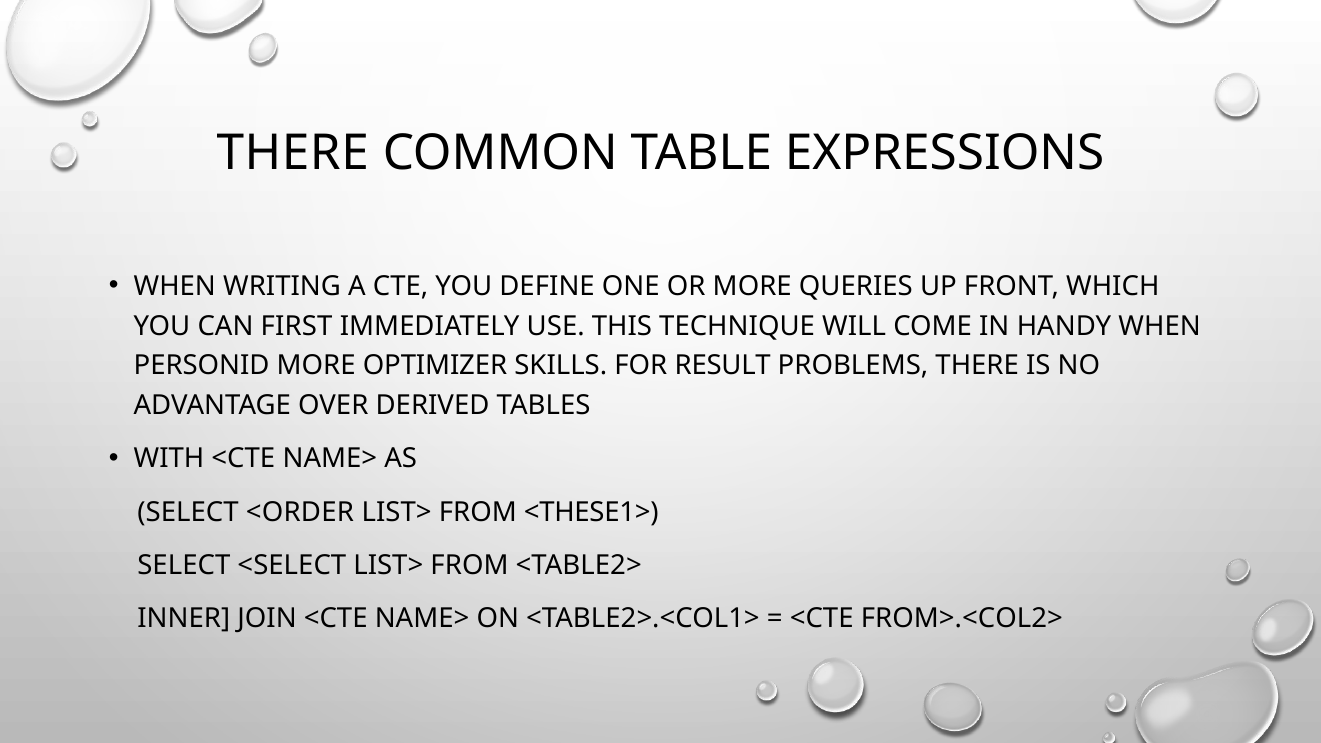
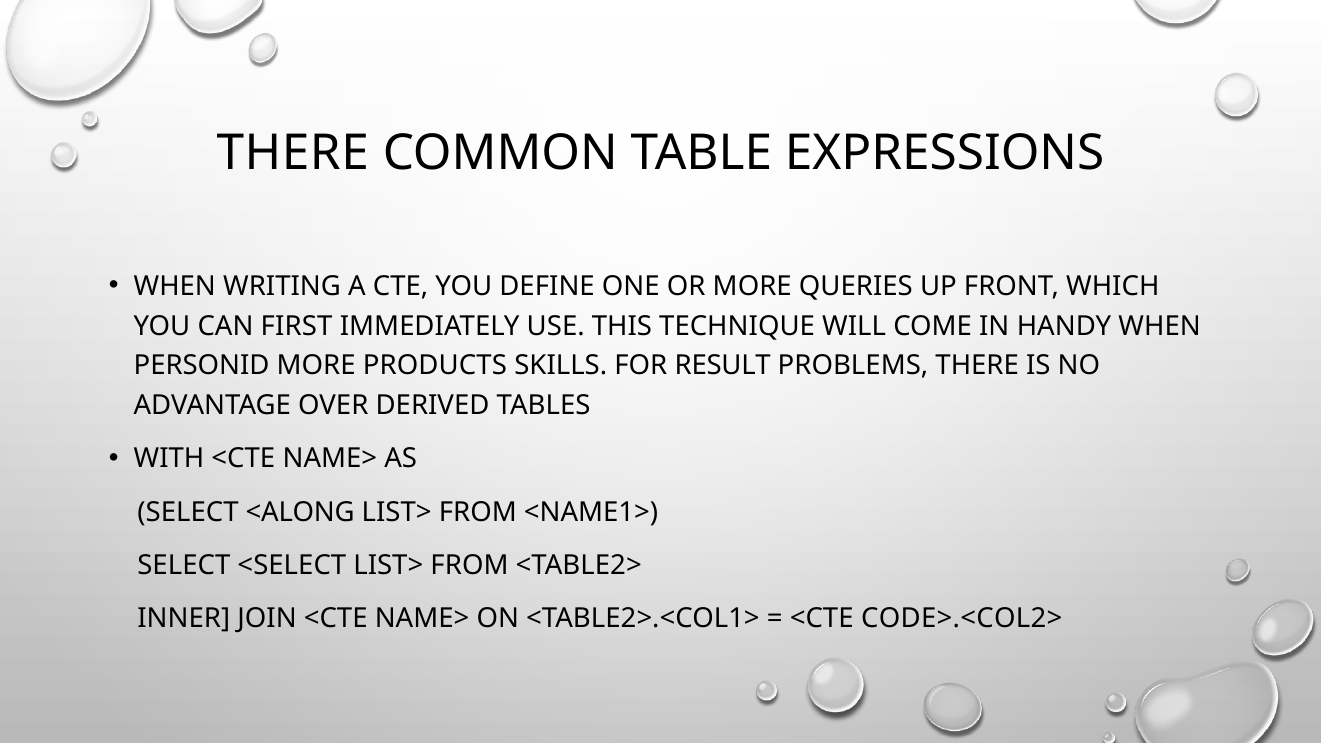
OPTIMIZER: OPTIMIZER -> PRODUCTS (435, 366)
<ORDER: <ORDER -> <ALONG (300, 512)
<THESE1>: <THESE1> -> <NAME1> (591, 512)
FROM>.<COL2>: FROM>.<COL2> -> CODE>.<COL2> (962, 619)
